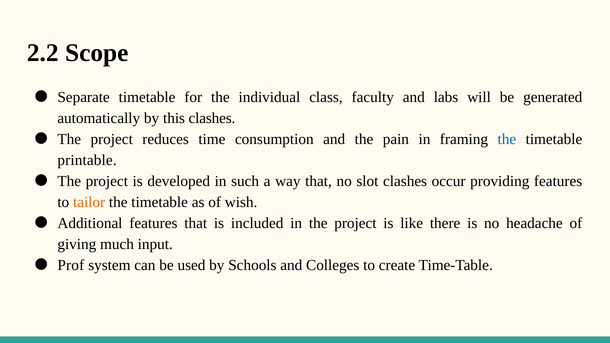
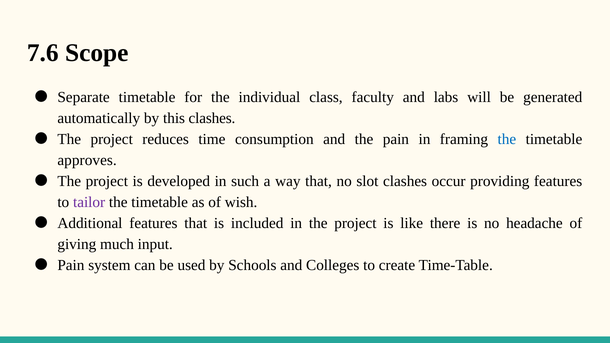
2.2: 2.2 -> 7.6 (43, 53)
printable: printable -> approves (87, 160)
tailor colour: orange -> purple (89, 202)
Prof: Prof -> Pain (71, 266)
